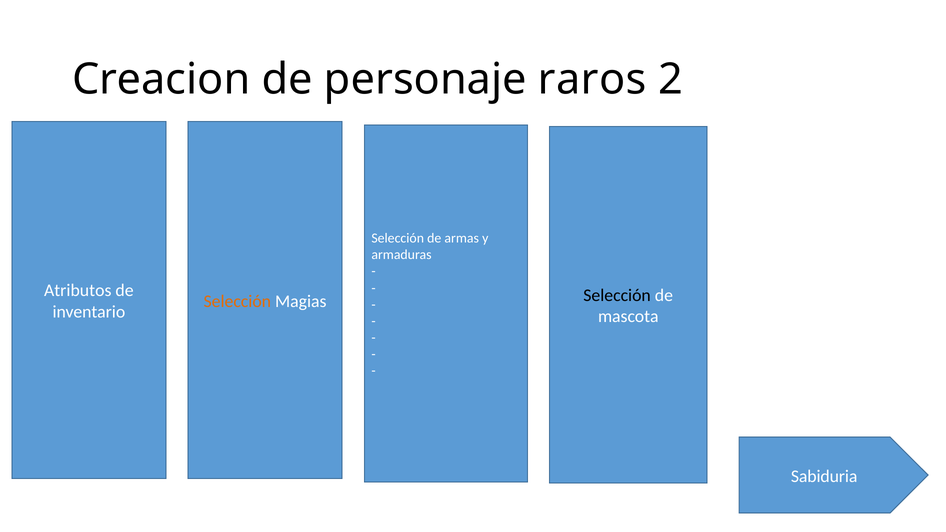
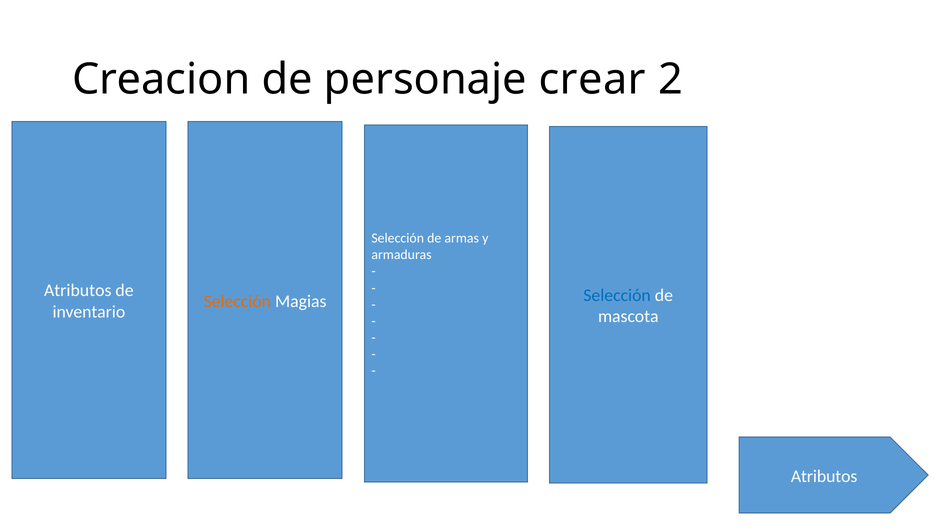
raros: raros -> crear (592, 79)
Selección colour: black -> blue (617, 295)
Sabiduria: Sabiduria -> Atributos (824, 476)
